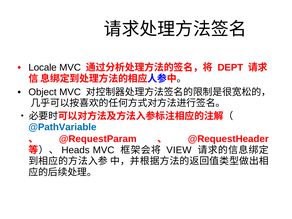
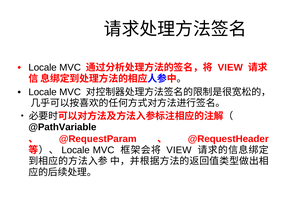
DEPT: DEPT -> VIEW (230, 67)
Object: Object -> Locale (43, 92)
@PathVariable colour: blue -> black (62, 127)
Heads: Heads -> Locale (76, 150)
